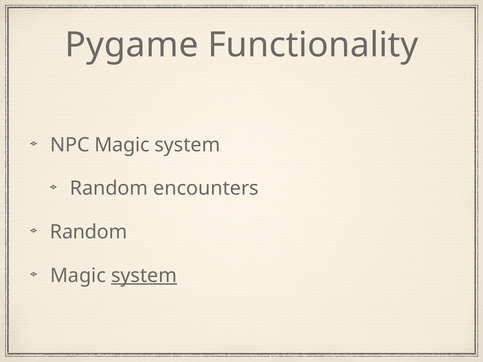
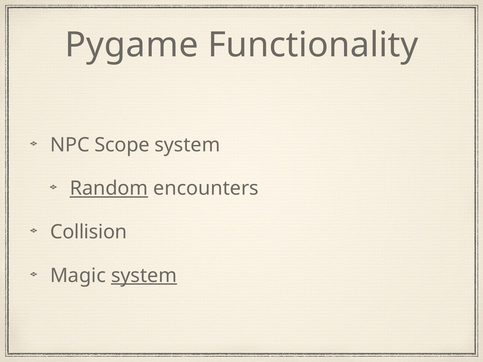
NPC Magic: Magic -> Scope (122, 145)
Random underline: none -> present (109, 189)
Random: Random -> Collision (89, 232)
